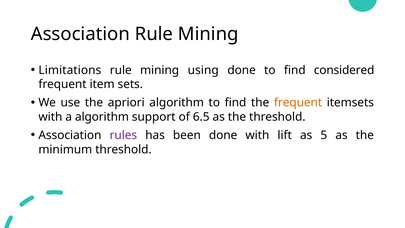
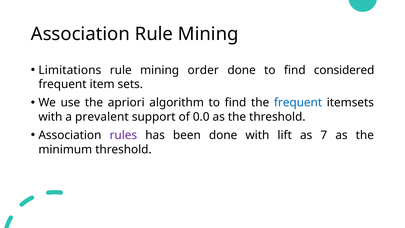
using: using -> order (203, 70)
frequent colour: orange -> blue (298, 103)
a algorithm: algorithm -> prevalent (102, 117)
6.5: 6.5 -> 0.0 (201, 117)
5: 5 -> 7 (324, 135)
